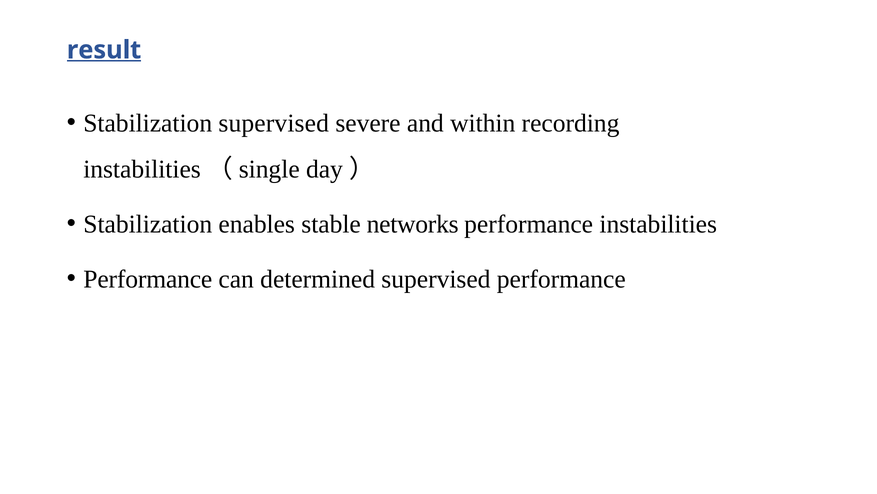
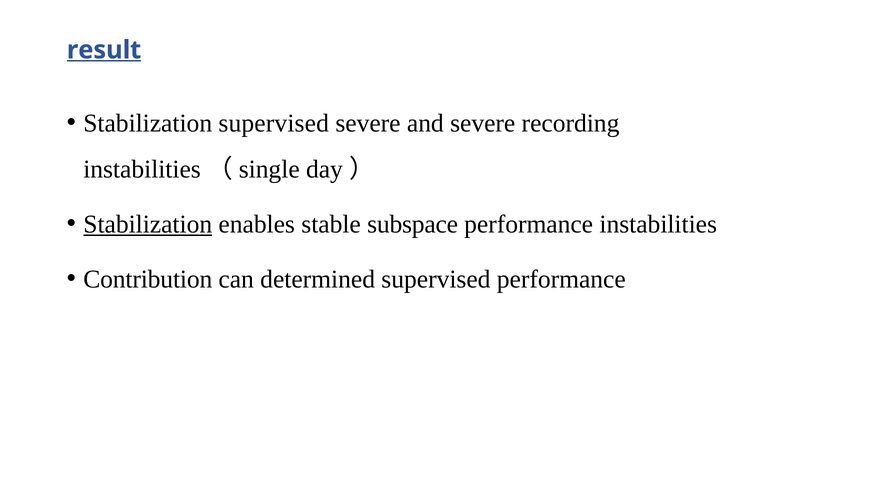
and within: within -> severe (483, 123)
Stabilization underline: none -> present (148, 224)
networks: networks -> subspace (413, 224)
Performance: Performance -> Contribution (148, 279)
